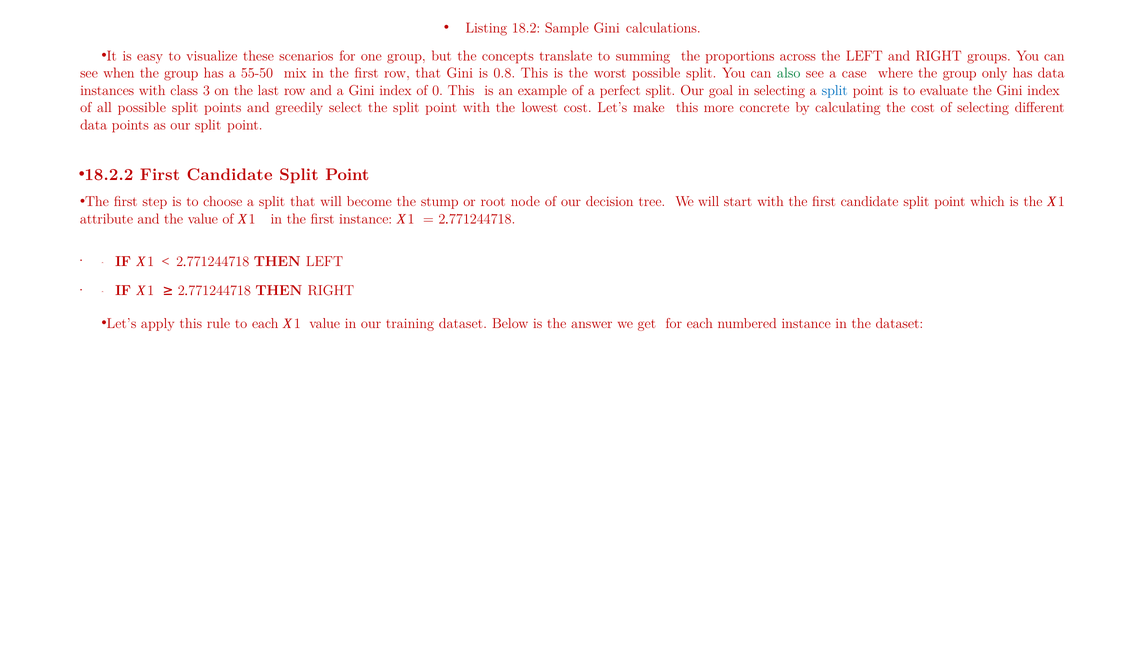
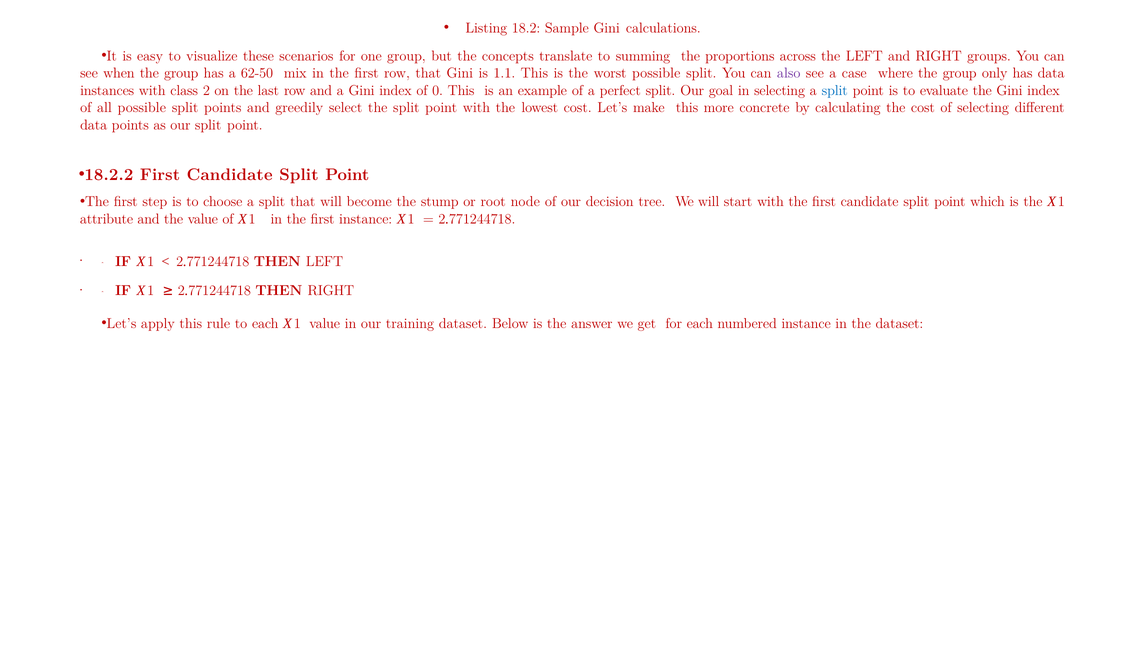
55-50: 55-50 -> 62-50 (257, 73)
0.8: 0.8 -> 1.1 (504, 73)
also colour: green -> purple (789, 73)
3: 3 -> 2 (206, 90)
